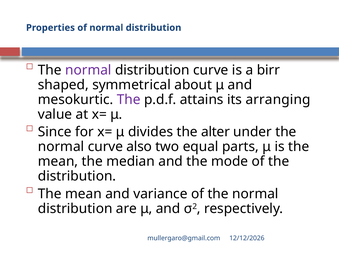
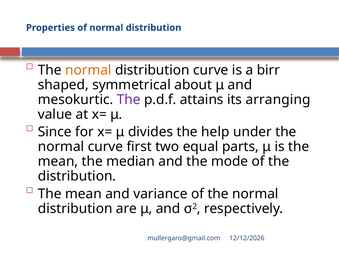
normal colour: purple -> orange (88, 70)
alter: alter -> help (215, 132)
also: also -> first (139, 147)
